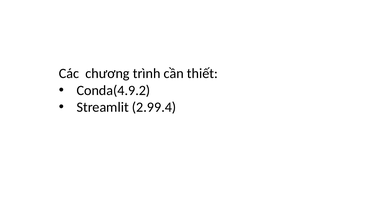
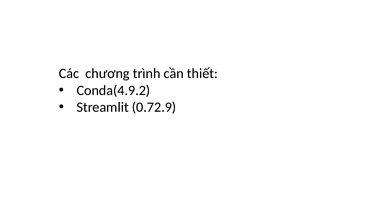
2.99.4: 2.99.4 -> 0.72.9 (154, 107)
